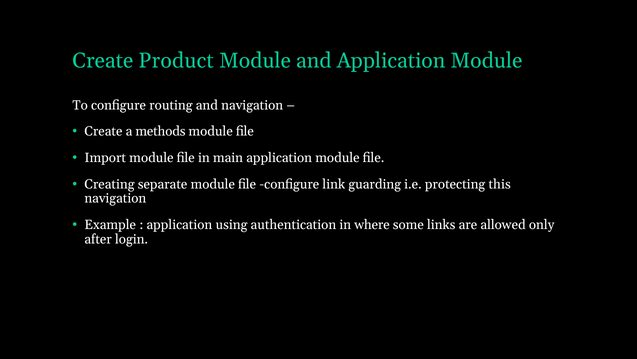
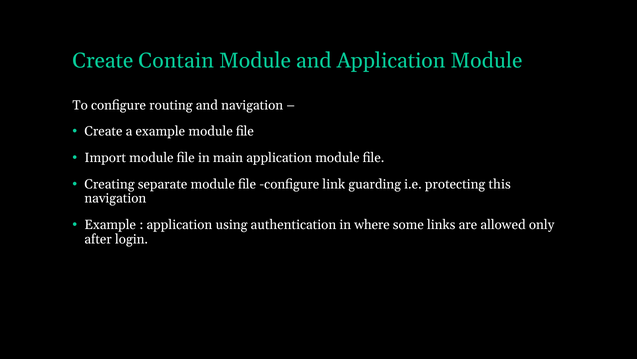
Product: Product -> Contain (176, 61)
a methods: methods -> example (160, 131)
